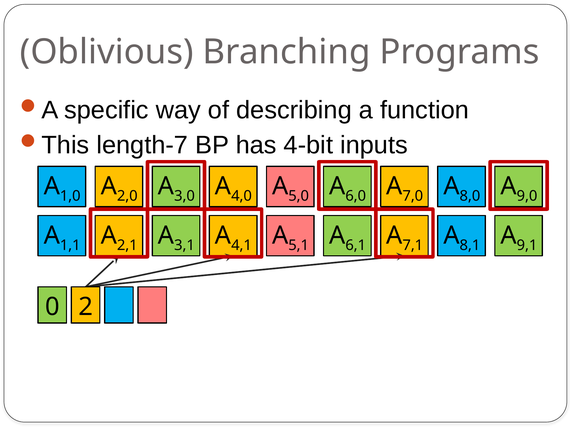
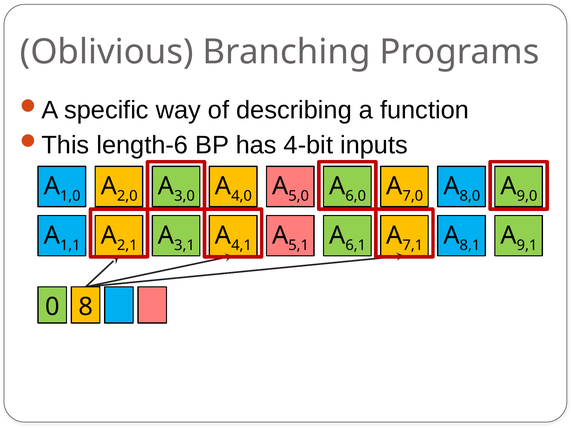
length-7: length-7 -> length-6 (142, 145)
2: 2 -> 8 (86, 307)
